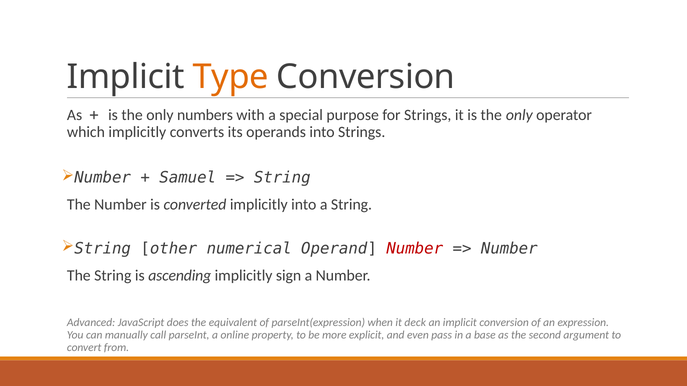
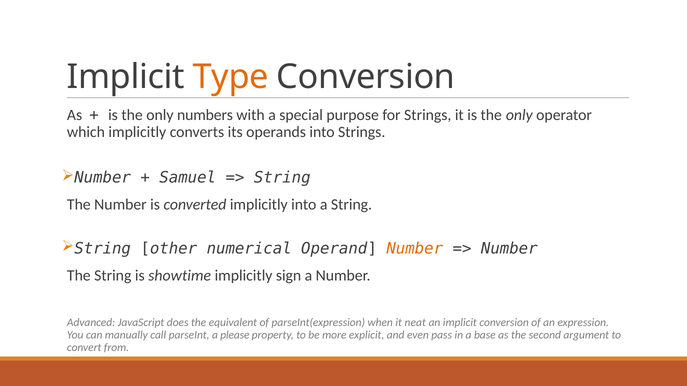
Number colour: red -> orange (415, 249)
ascending: ascending -> showtime (180, 276)
deck: deck -> neat (415, 323)
online: online -> please (235, 335)
